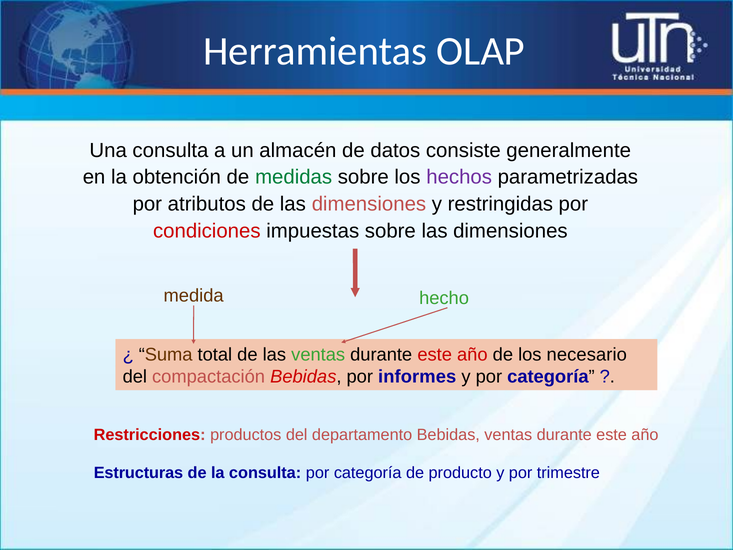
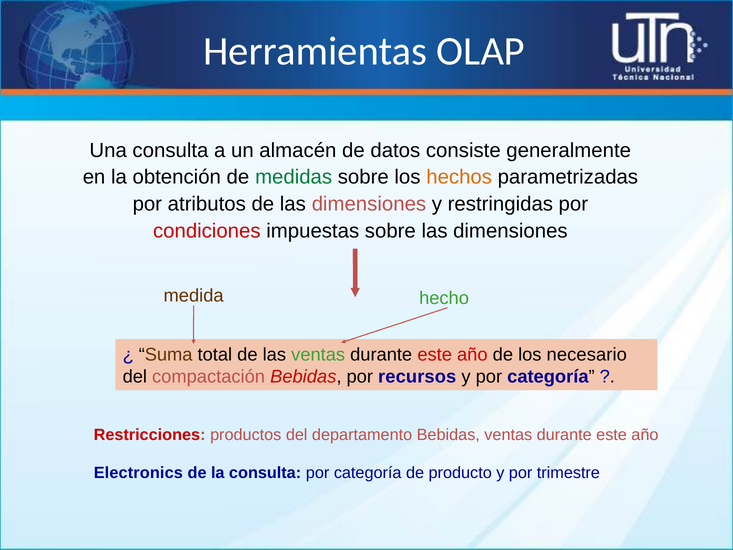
hechos colour: purple -> orange (459, 177)
informes: informes -> recursos (417, 377)
Estructuras: Estructuras -> Electronics (138, 473)
